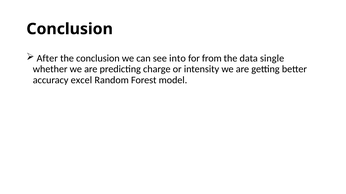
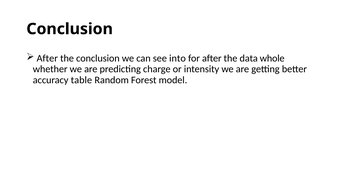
for from: from -> after (212, 58)
single: single -> whole (272, 58)
excel: excel -> table (81, 80)
